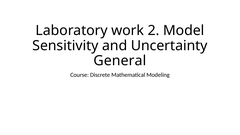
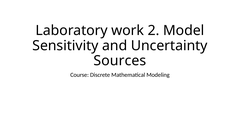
General: General -> Sources (120, 61)
